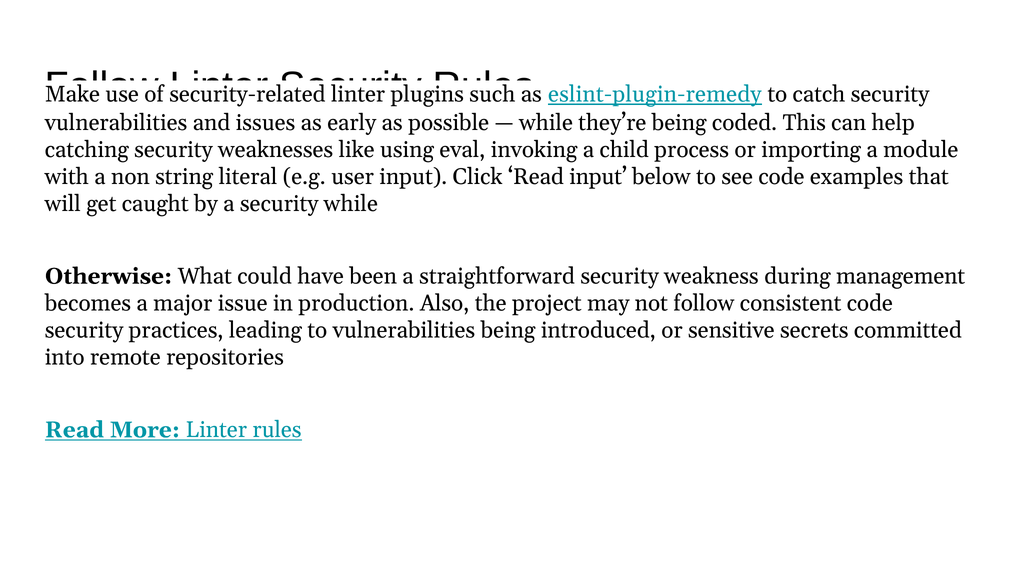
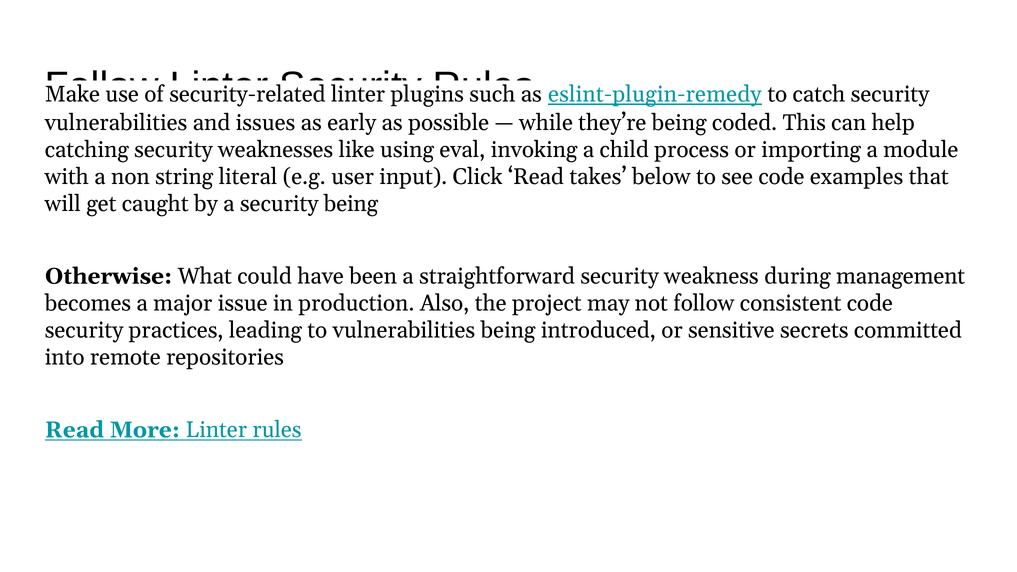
Read input: input -> takes (598, 177)
security while: while -> being (351, 204)
